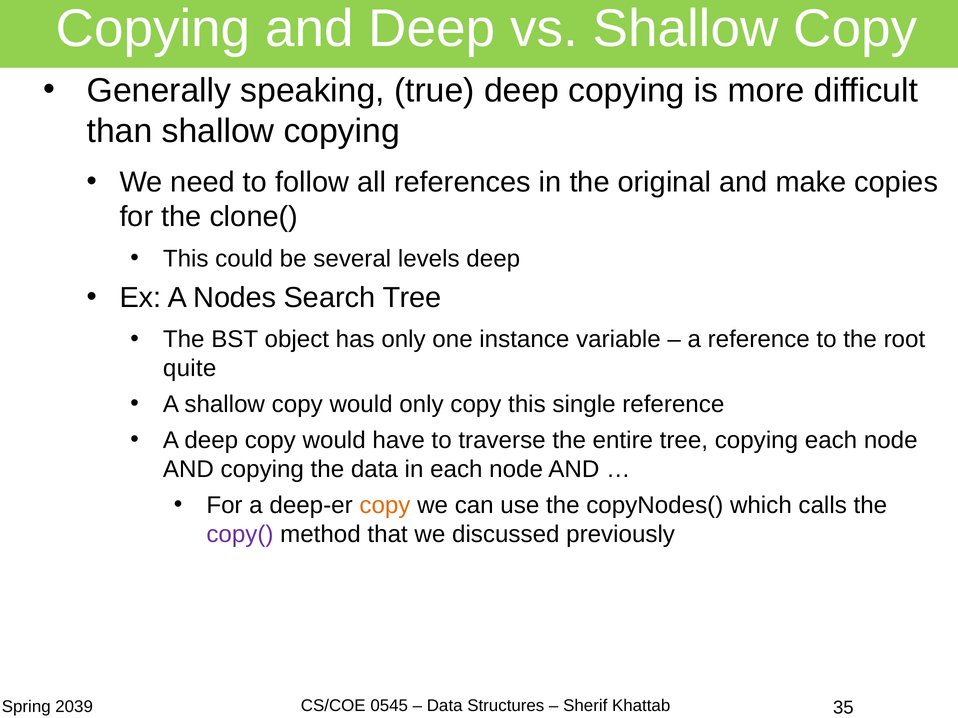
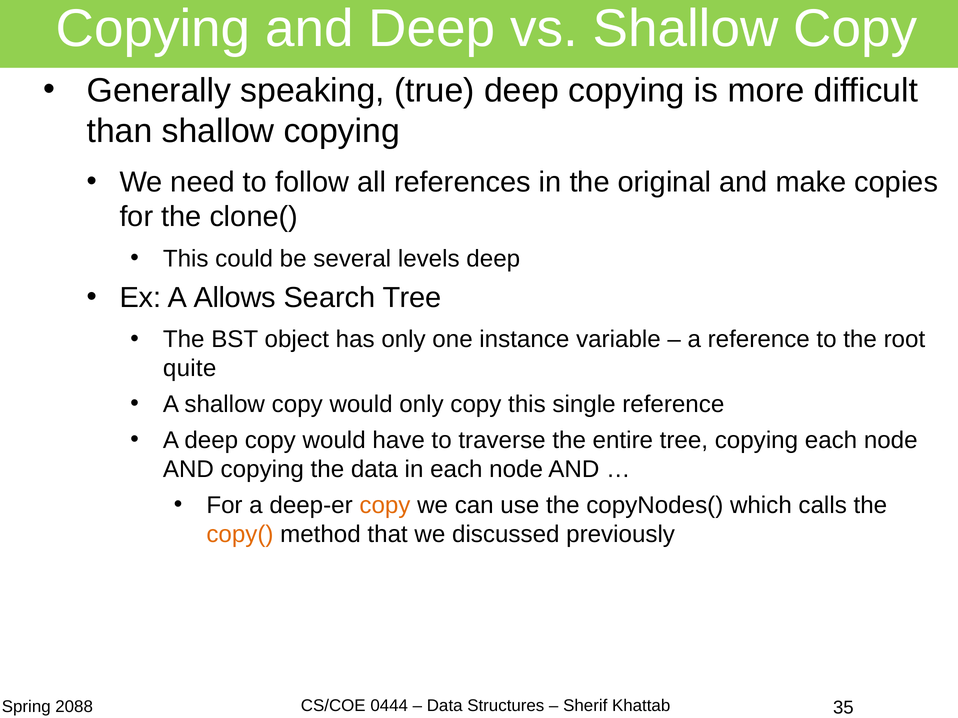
Nodes: Nodes -> Allows (235, 298)
copy( colour: purple -> orange (240, 534)
2039: 2039 -> 2088 (74, 707)
0545: 0545 -> 0444 (389, 706)
